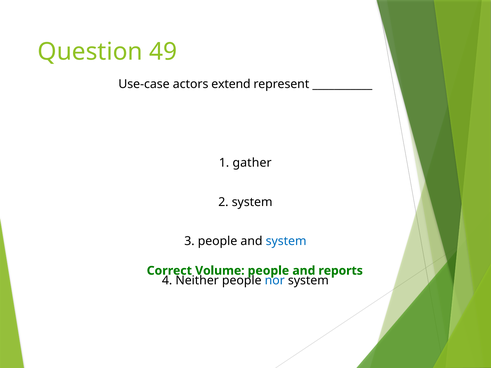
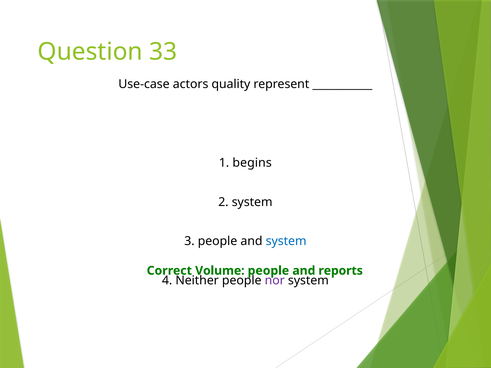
49: 49 -> 33 (163, 52)
extend: extend -> quality (231, 84)
gather: gather -> begins (252, 163)
nor colour: blue -> purple (275, 281)
